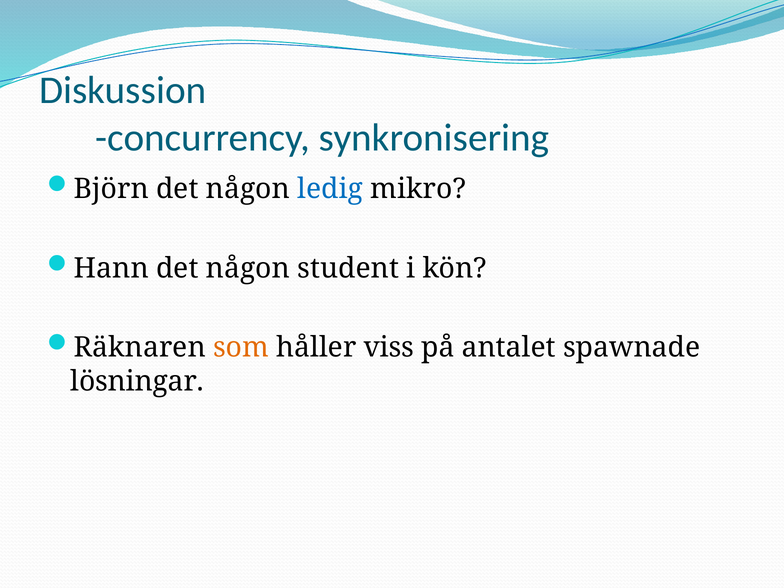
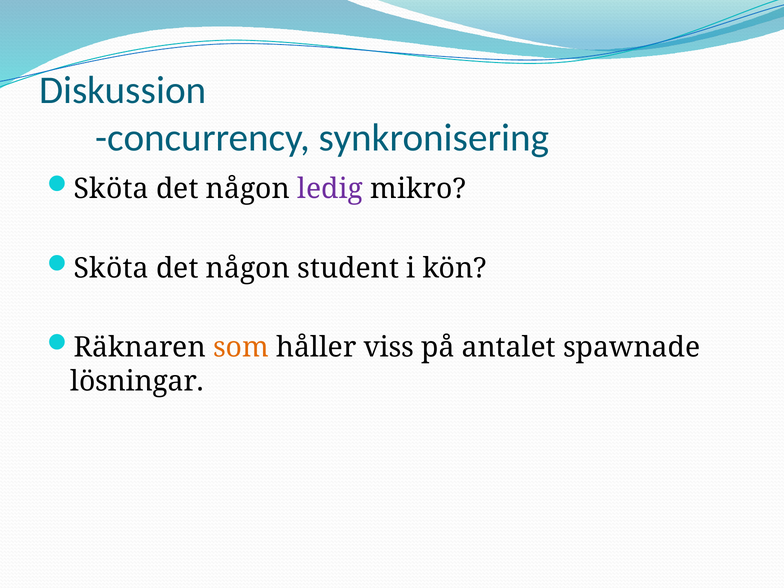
Björn: Björn -> Sköta (111, 189)
ledig colour: blue -> purple (330, 189)
Hann: Hann -> Sköta (111, 268)
